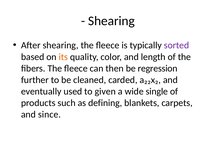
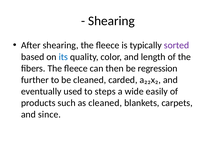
its colour: orange -> blue (63, 57)
given: given -> steps (105, 91)
single: single -> easily (157, 91)
as defining: defining -> cleaned (105, 103)
